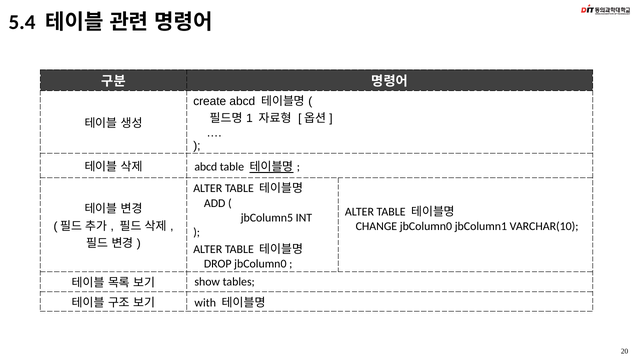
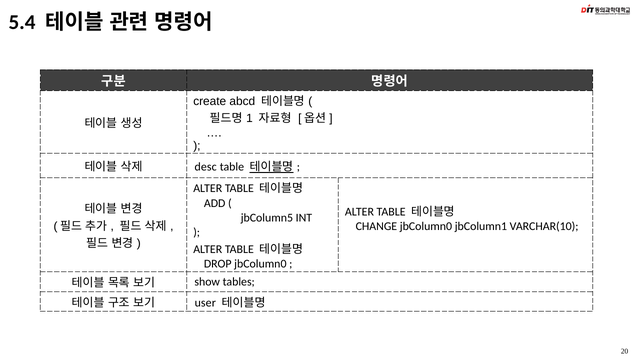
abcd: abcd -> desc (206, 167)
with: with -> user (205, 303)
